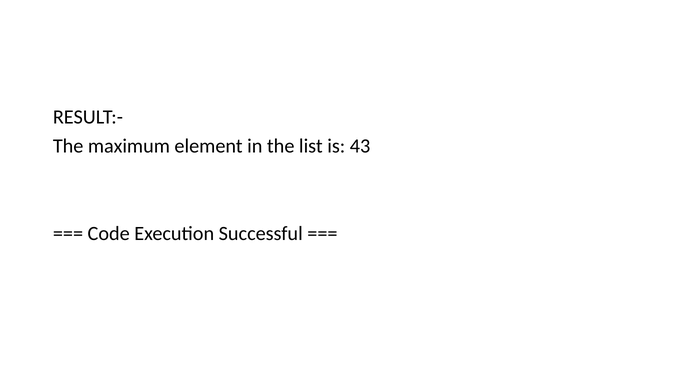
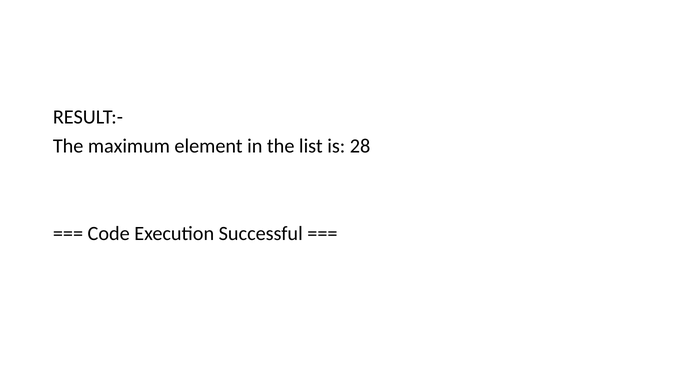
43: 43 -> 28 (360, 146)
